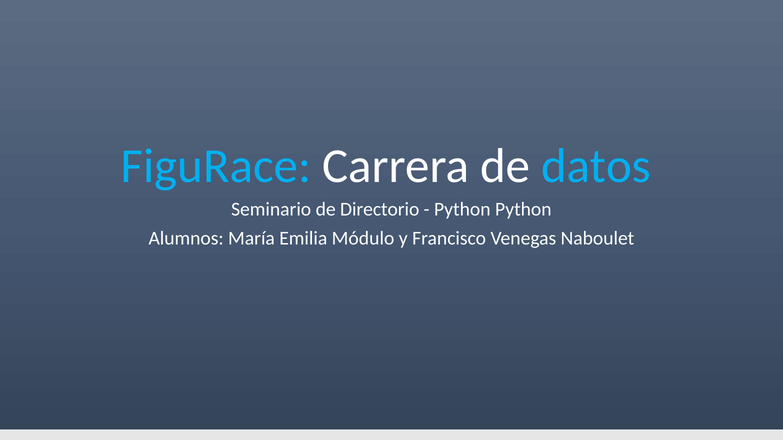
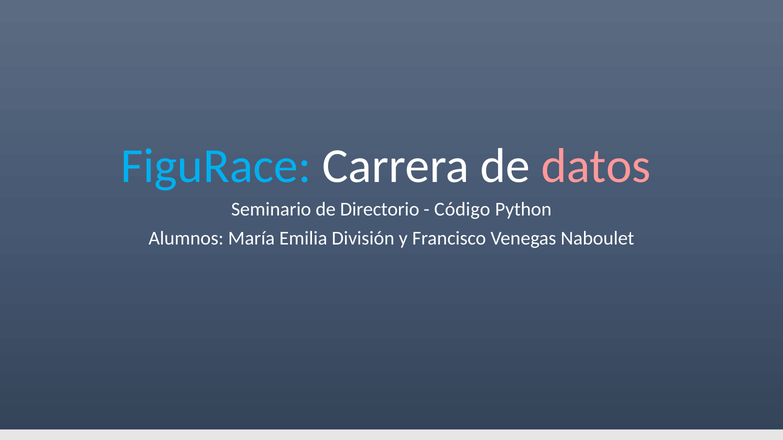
datos colour: light blue -> pink (596, 166)
Python: Python -> Código (462, 209)
Módulo: Módulo -> División (363, 239)
